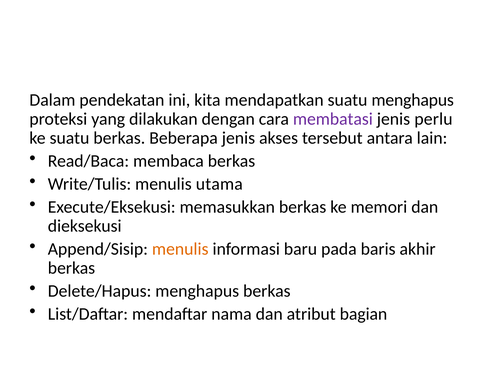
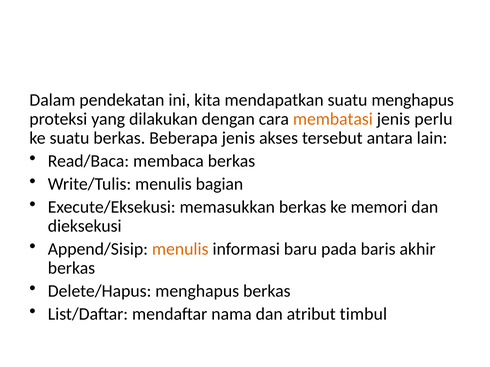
membatasi colour: purple -> orange (333, 119)
utama: utama -> bagian (219, 184)
bagian: bagian -> timbul (363, 315)
